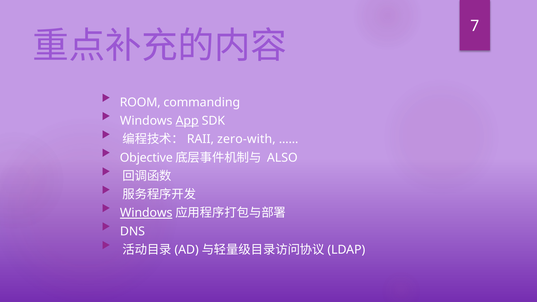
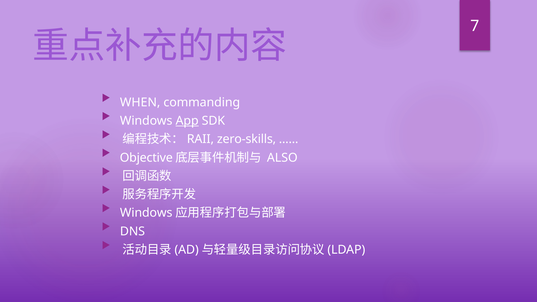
ROOM: ROOM -> WHEN (140, 102)
zero-with: zero-with -> zero-skills (246, 139)
Windows underline: present -> none (146, 213)
